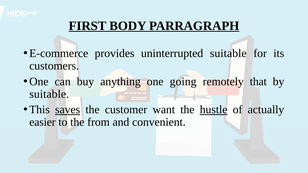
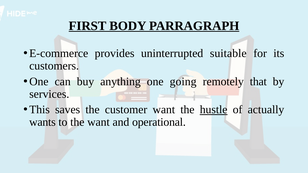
suitable: suitable -> services (49, 94)
saves underline: present -> none (68, 110)
easier: easier -> wants (42, 122)
the from: from -> want (98, 122)
convenient: convenient -> operational (159, 122)
